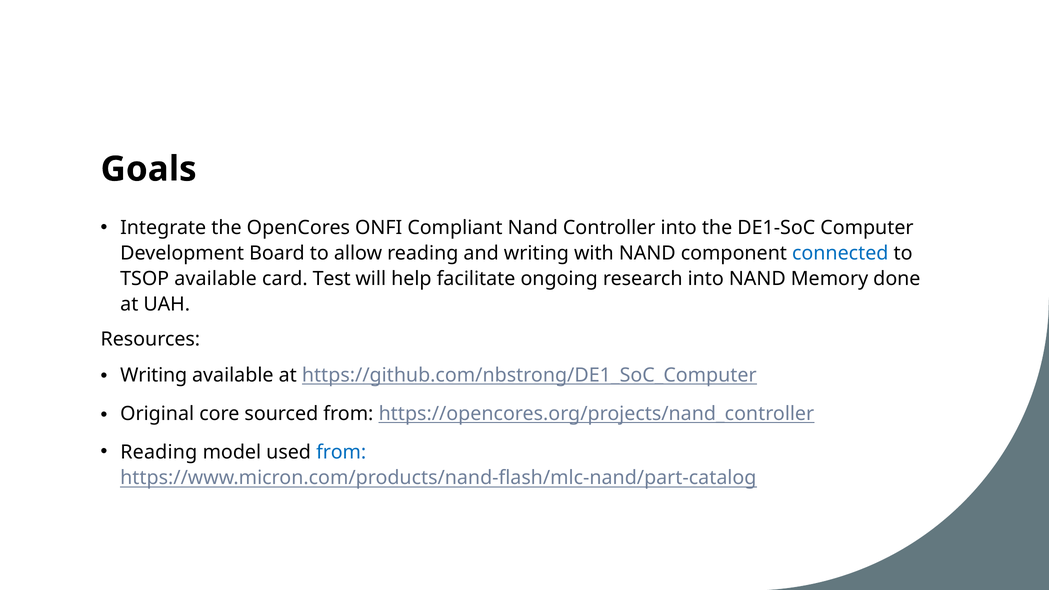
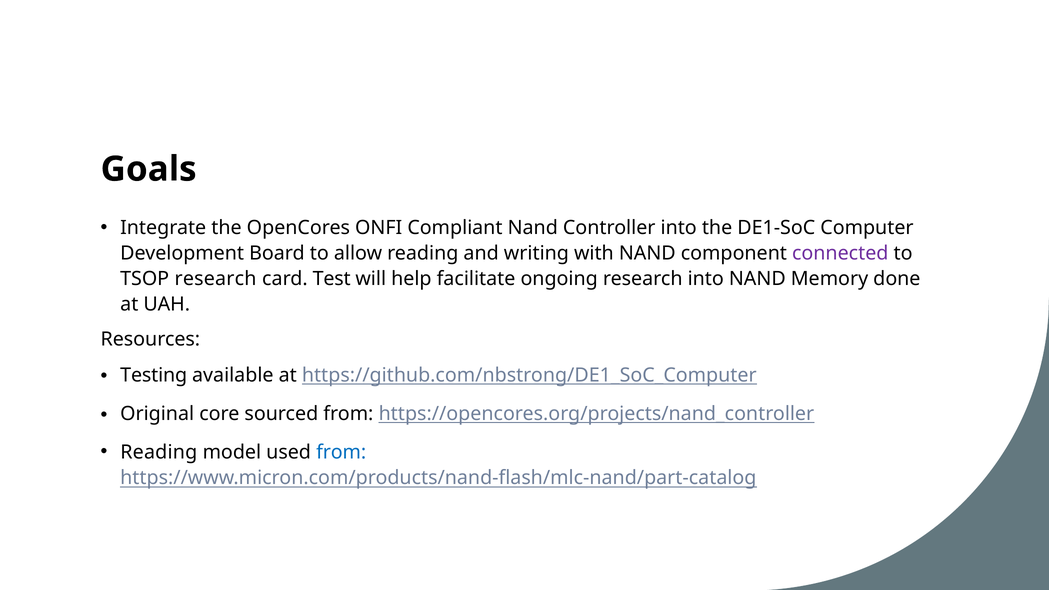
connected colour: blue -> purple (840, 253)
TSOP available: available -> research (216, 279)
Writing: Writing -> Testing (154, 375)
